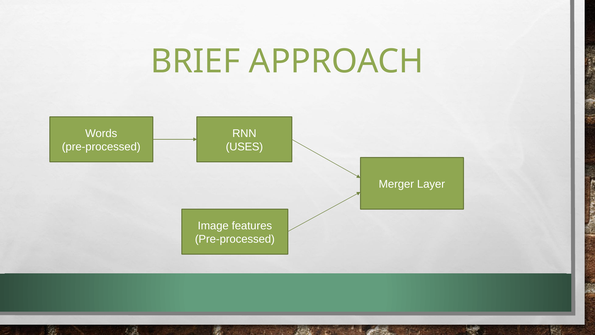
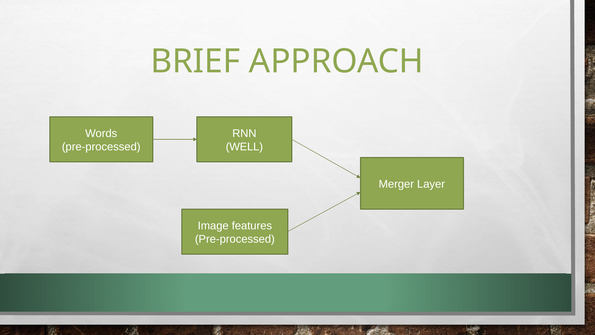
USES: USES -> WELL (244, 147)
